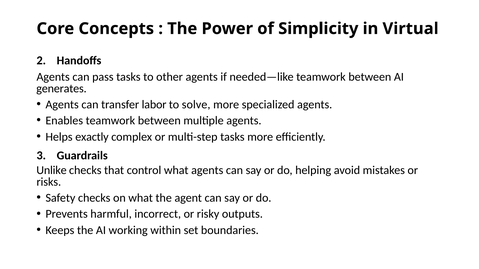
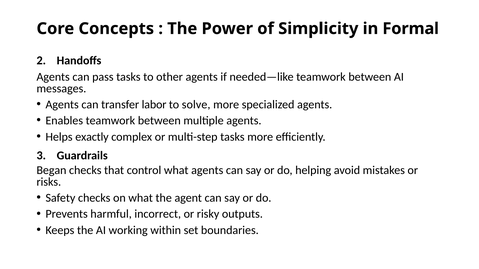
Virtual: Virtual -> Formal (411, 29)
generates: generates -> messages (61, 89)
Unlike: Unlike -> Began (51, 170)
